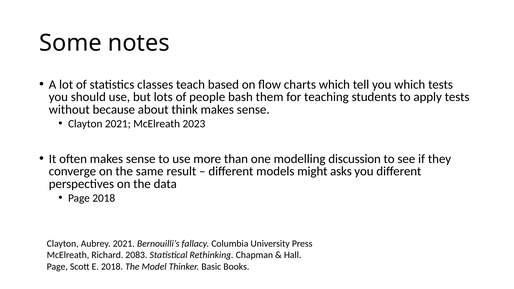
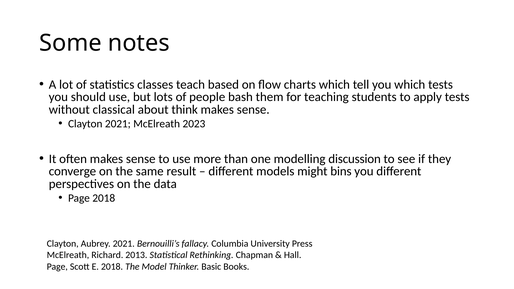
because: because -> classical (114, 110)
asks: asks -> bins (341, 171)
2083: 2083 -> 2013 (136, 255)
